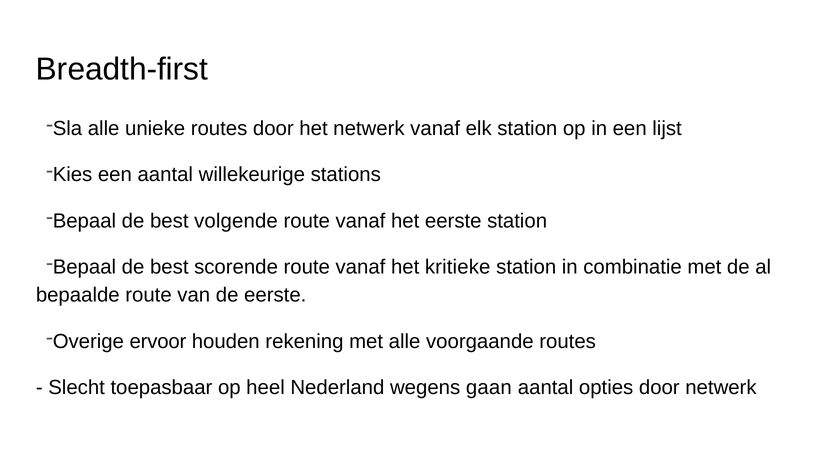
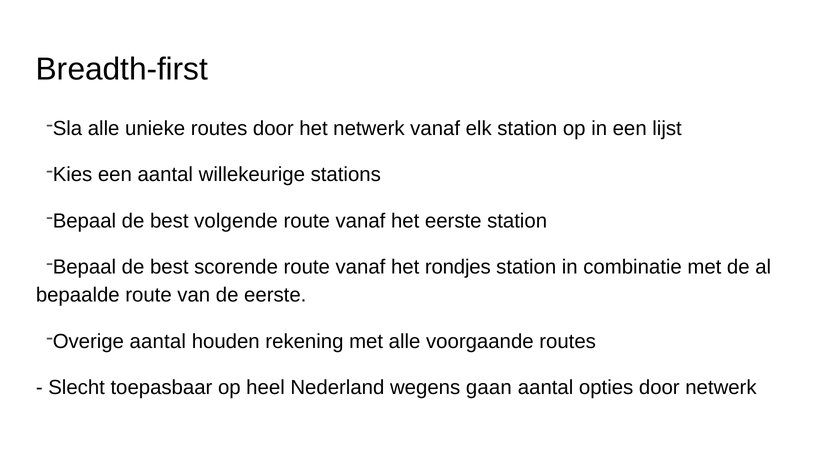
kritieke: kritieke -> rondjes (458, 267)
Overige ervoor: ervoor -> aantal (158, 341)
